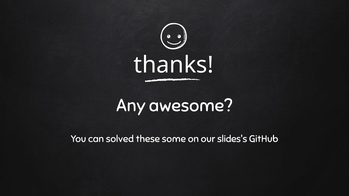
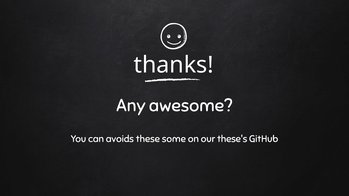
solved: solved -> avoids (120, 139)
slides's: slides's -> these's (232, 139)
